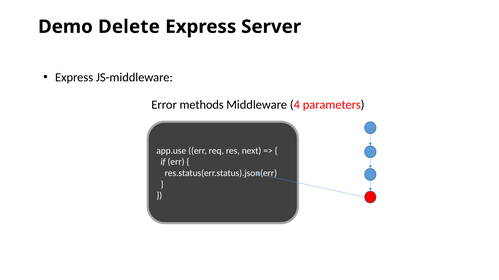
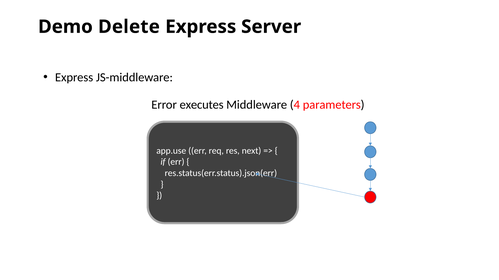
methods: methods -> executes (202, 105)
